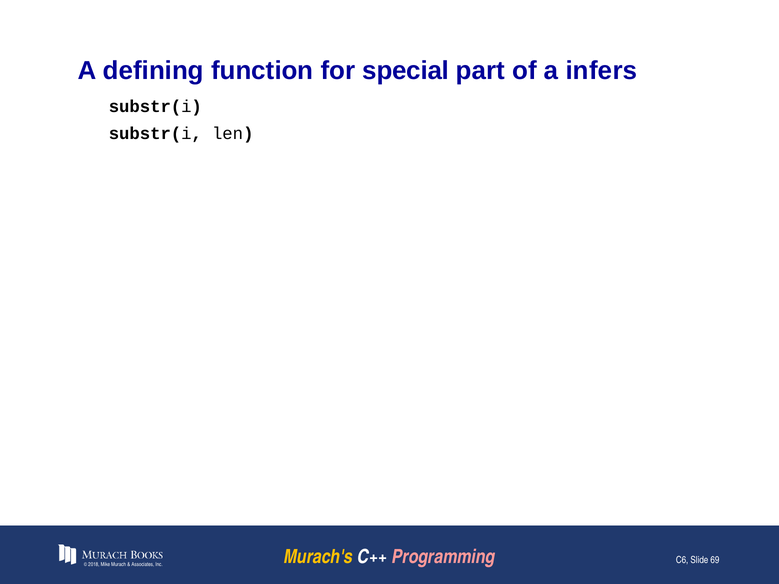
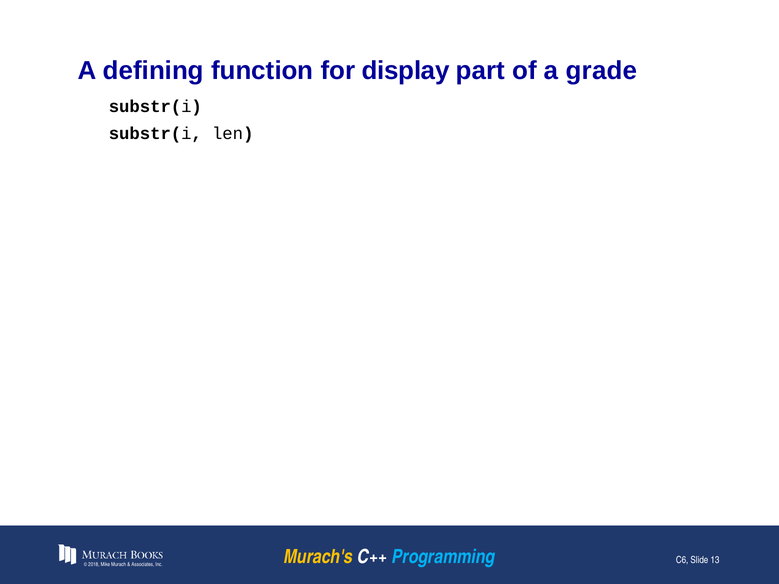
special: special -> display (406, 71)
infers: infers -> grade (601, 71)
Programming colour: pink -> light blue (443, 557)
69: 69 -> 13 (715, 561)
